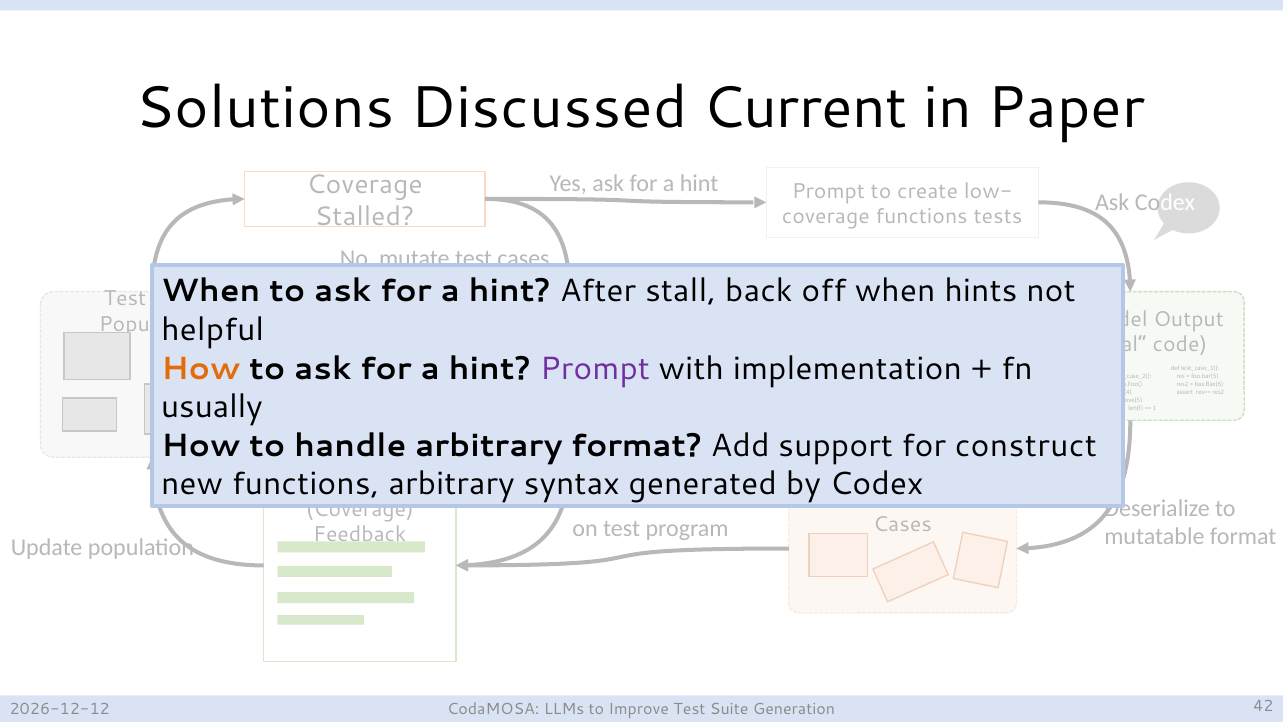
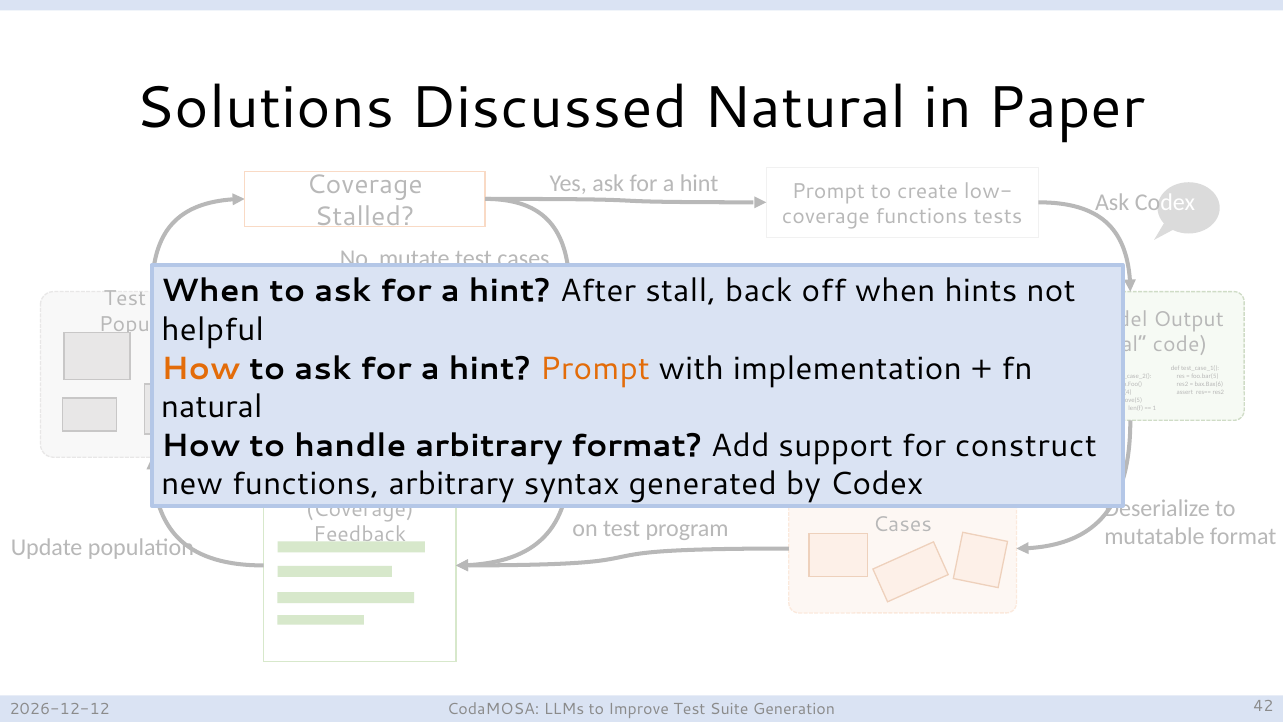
Discussed Current: Current -> Natural (805, 108)
Prompt colour: purple -> orange (595, 368)
usually: usually -> natural (212, 407)
